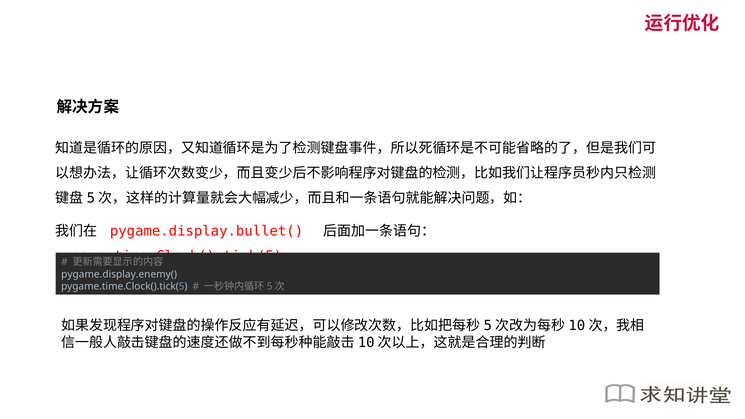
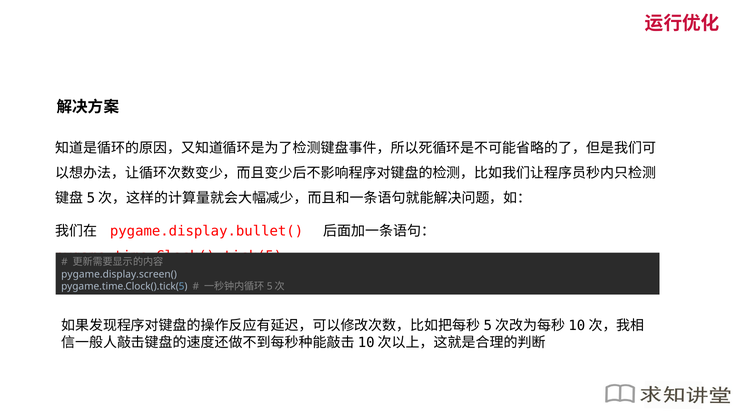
pygame.display.enemy(: pygame.display.enemy( -> pygame.display.screen( (119, 274)
